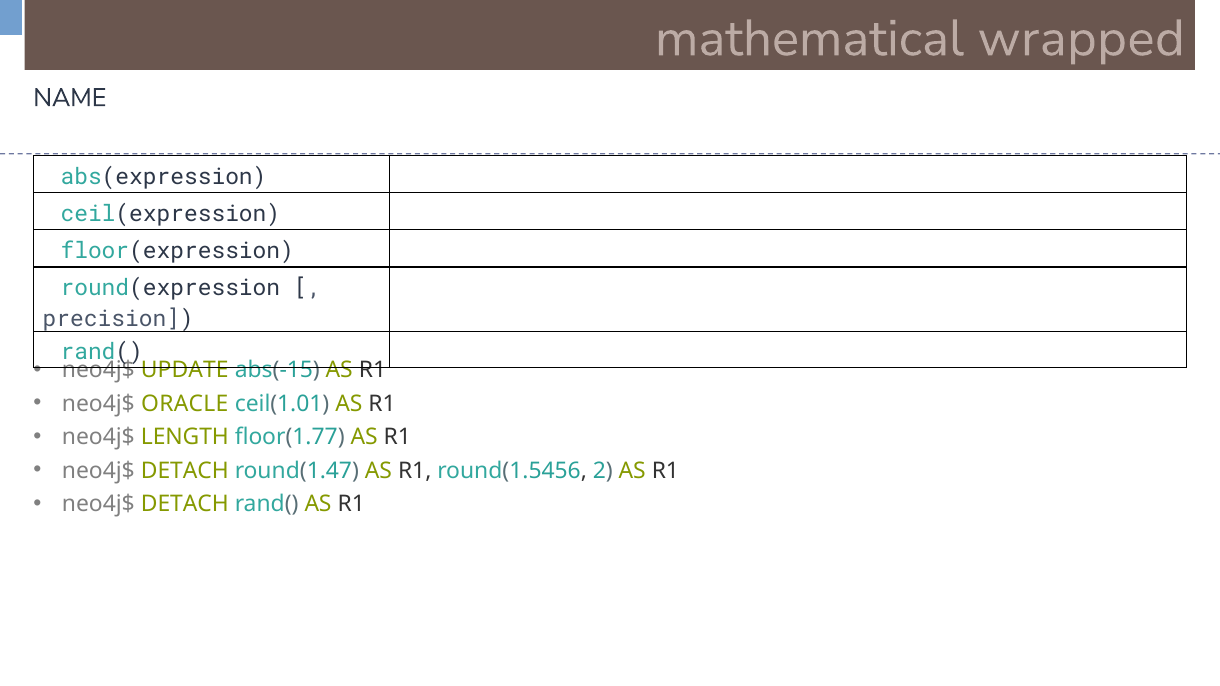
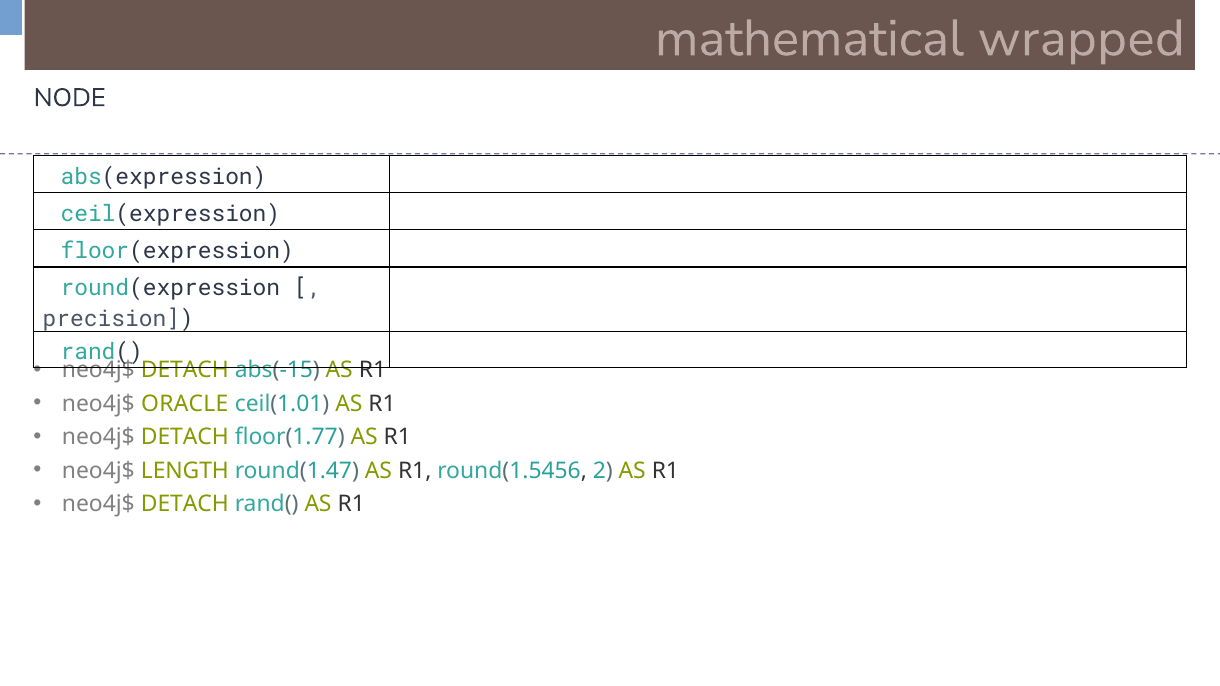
NAME: NAME -> NODE (70, 98)
UPDATE: UPDATE -> DETACH (185, 370)
LENGTH: LENGTH -> DETACH (185, 437)
DETACH: DETACH -> LENGTH (185, 471)
